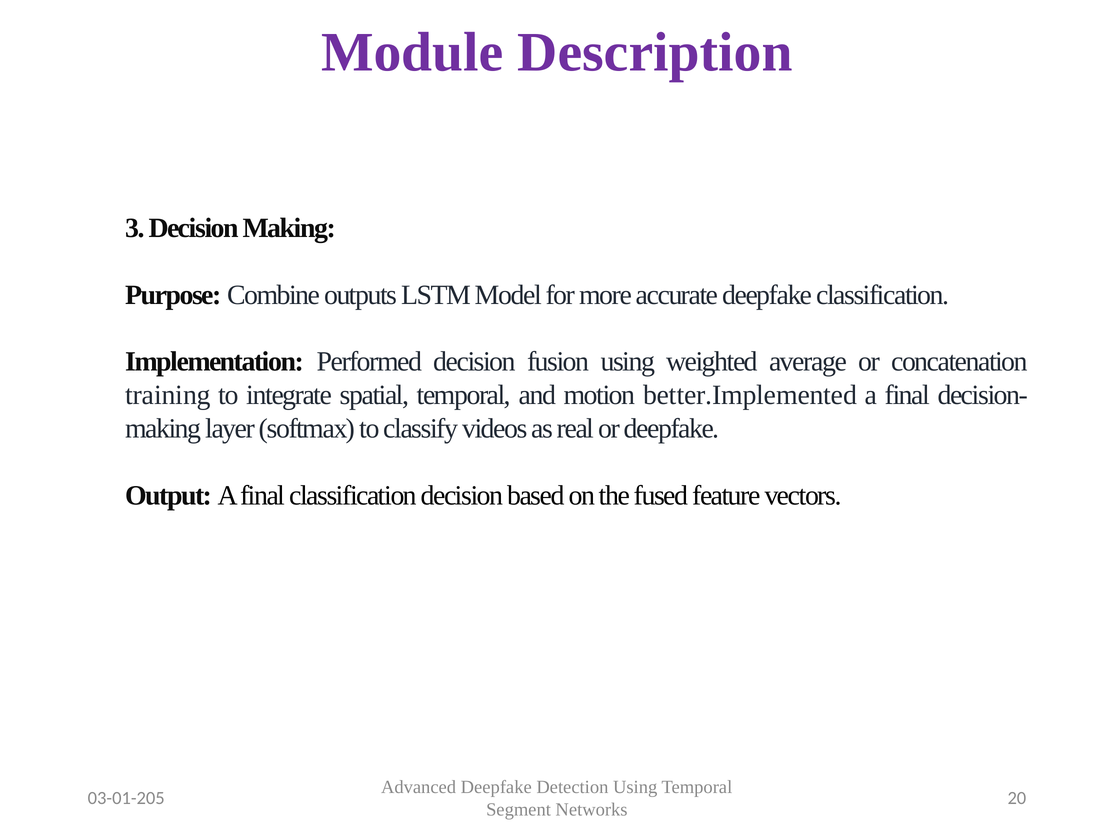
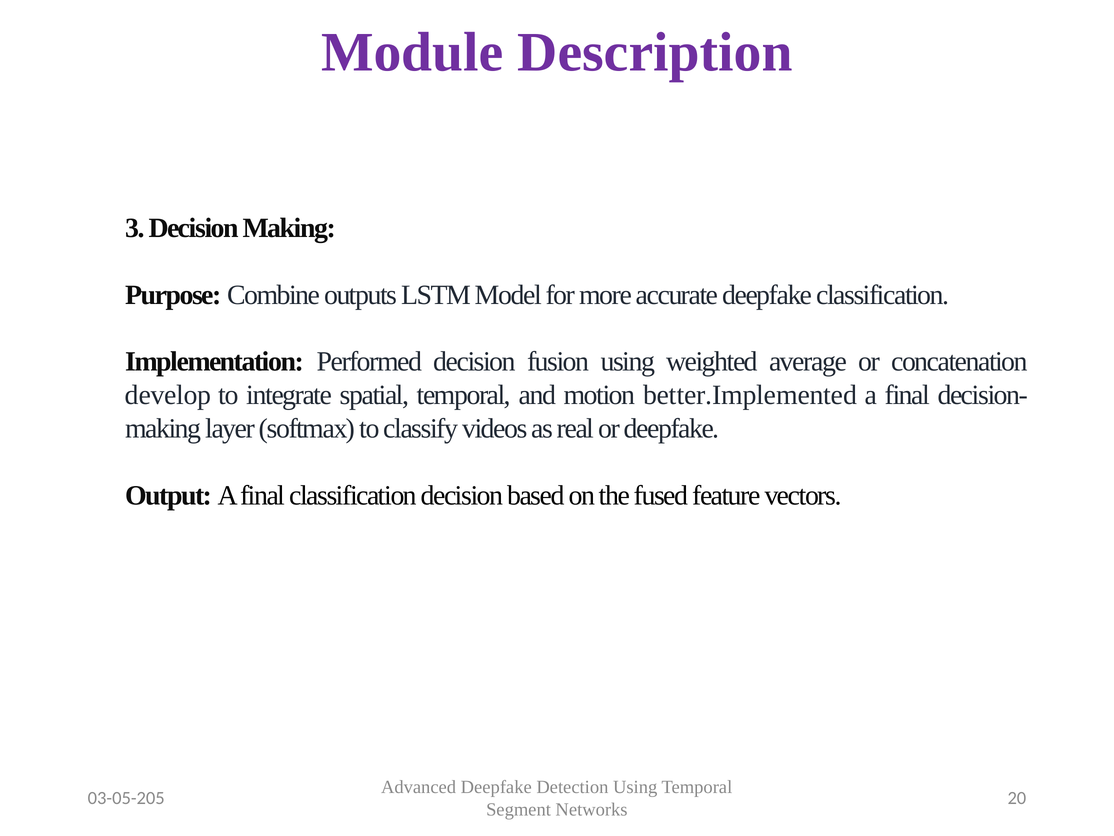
training: training -> develop (168, 395)
03-01-205: 03-01-205 -> 03-05-205 (126, 798)
